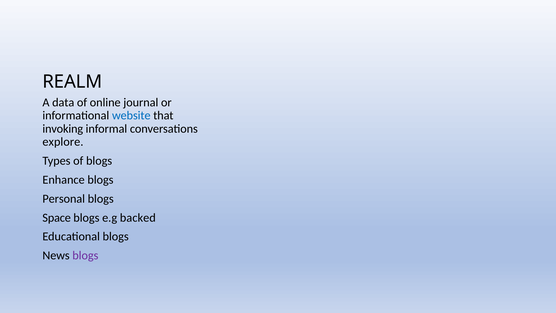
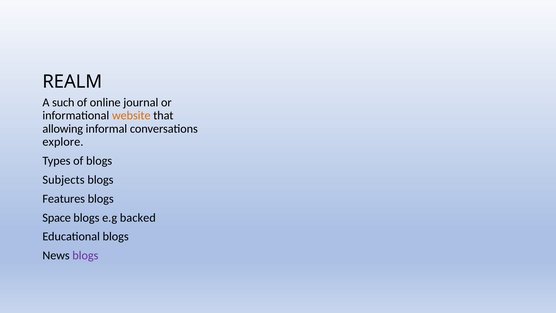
data: data -> such (63, 102)
website colour: blue -> orange (131, 116)
invoking: invoking -> allowing (63, 129)
Enhance: Enhance -> Subjects (64, 180)
Personal: Personal -> Features (64, 199)
